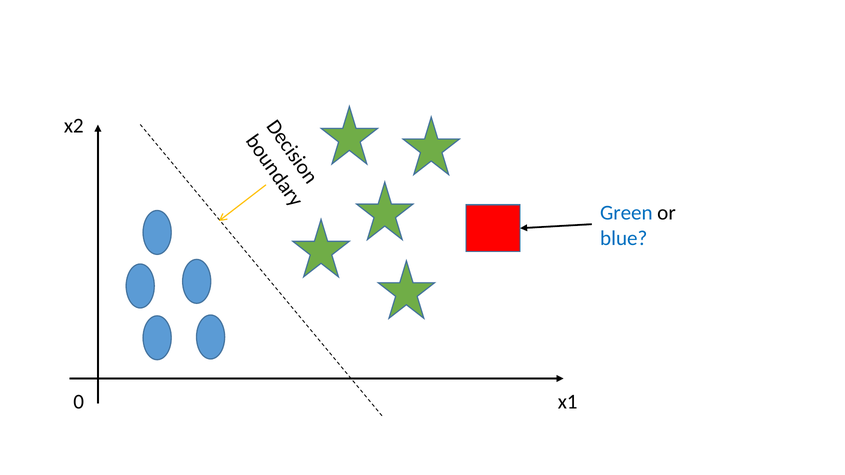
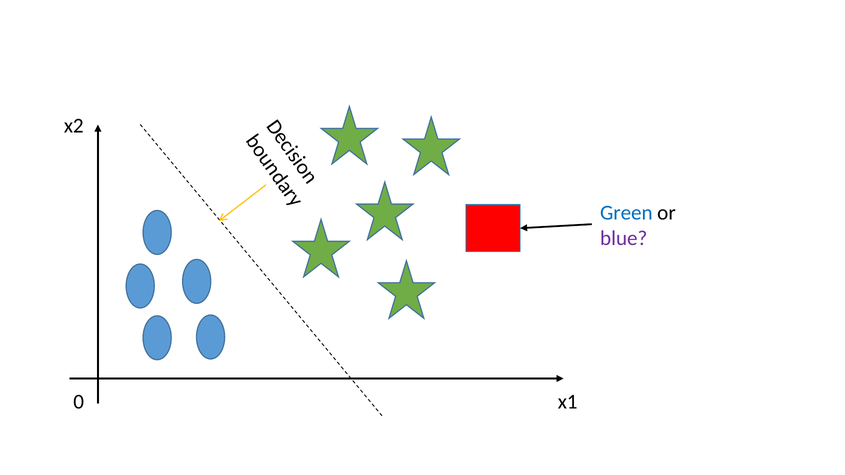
blue colour: blue -> purple (624, 239)
